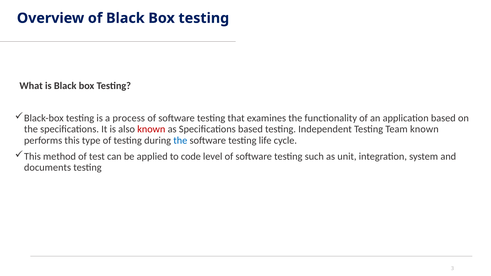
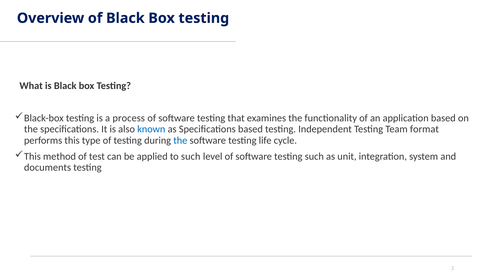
known colour: red -> blue (151, 129)
Team known: known -> format (424, 129)
to code: code -> such (191, 157)
